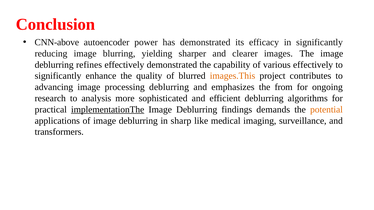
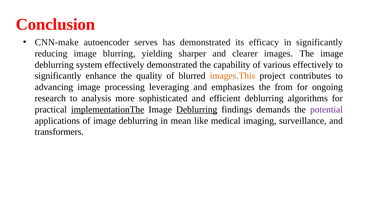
CNN-above: CNN-above -> CNN-make (57, 42)
power: power -> serves (146, 42)
refines: refines -> system (89, 65)
processing deblurring: deblurring -> leveraging (169, 87)
Deblurring underline: none -> present (197, 110)
potential colour: orange -> purple (326, 110)
sharp: sharp -> mean (181, 121)
